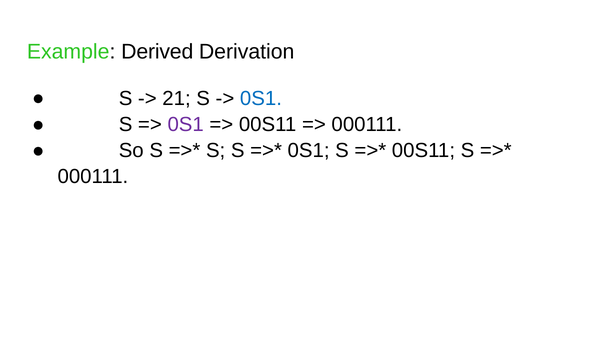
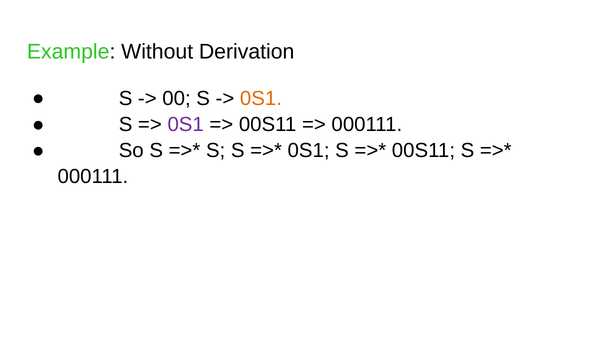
Derived: Derived -> Without (157, 52)
21: 21 -> 00 (177, 98)
0S1 colour: blue -> orange (261, 98)
